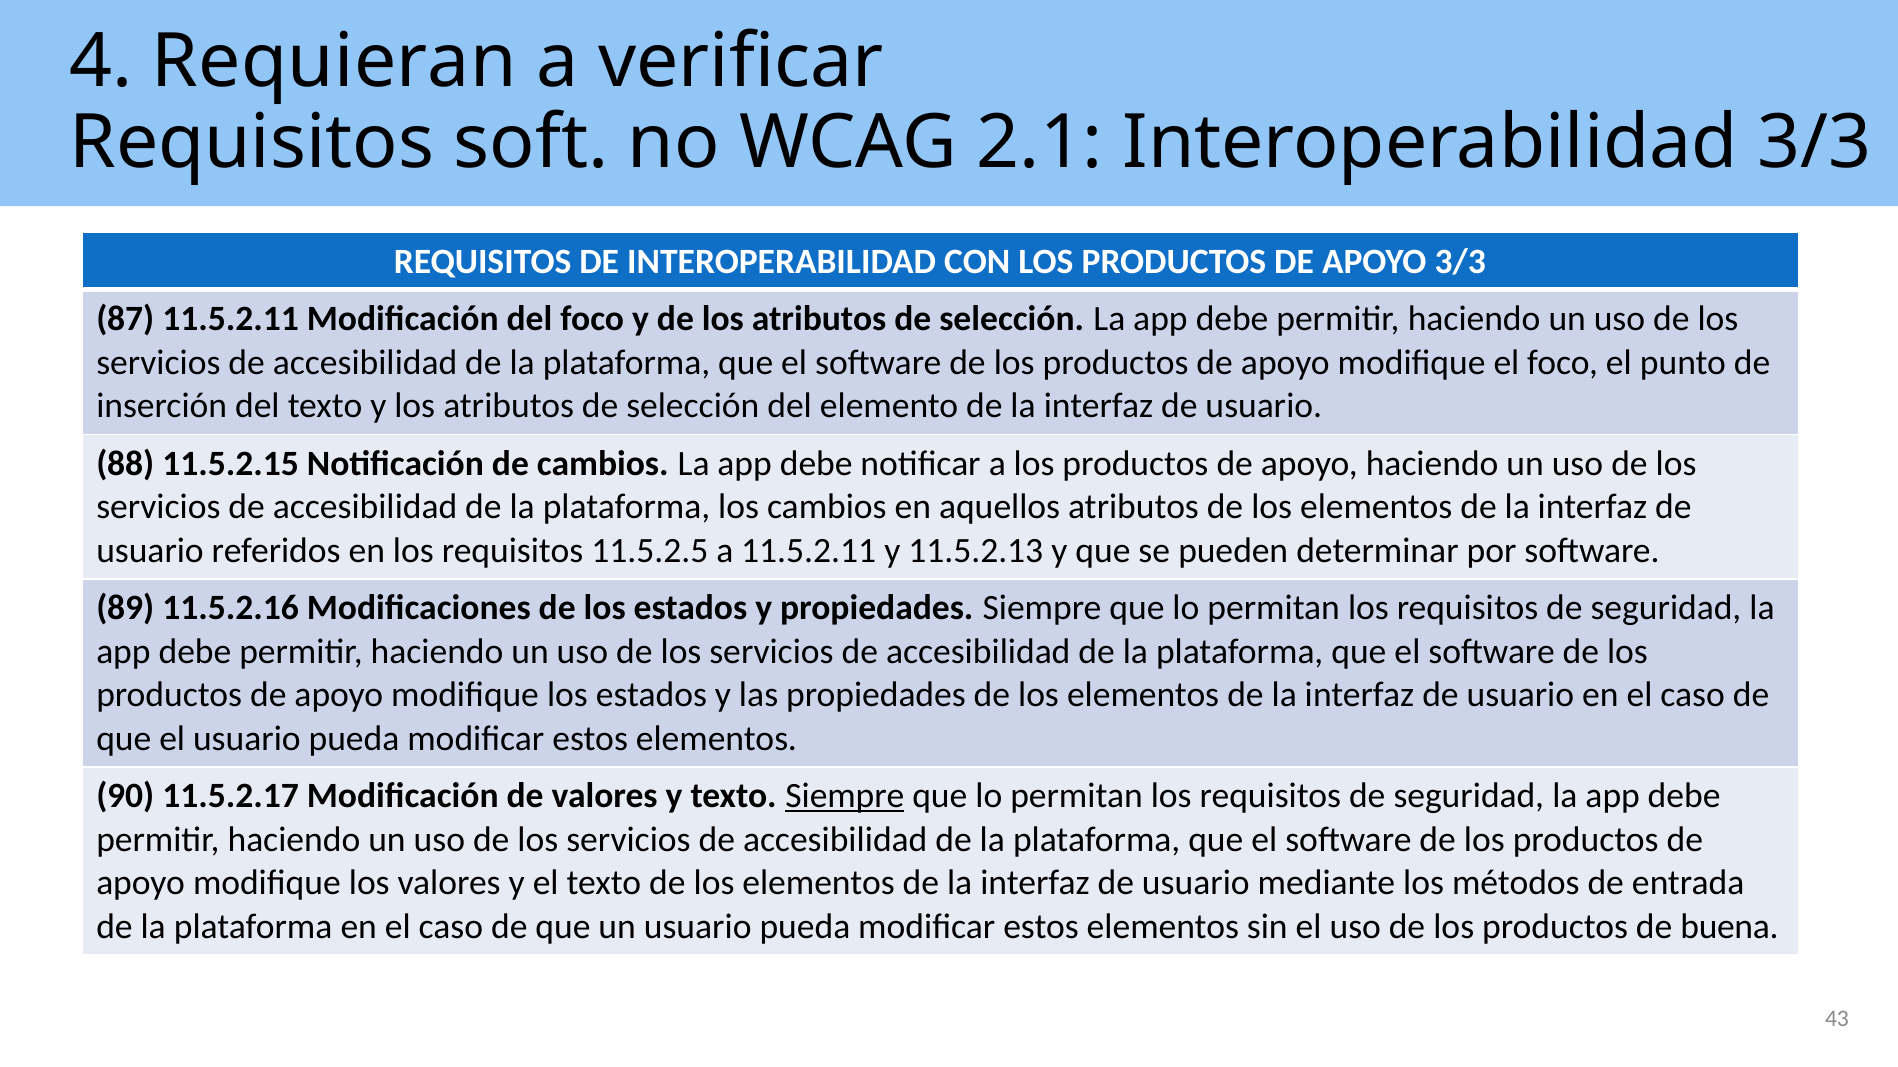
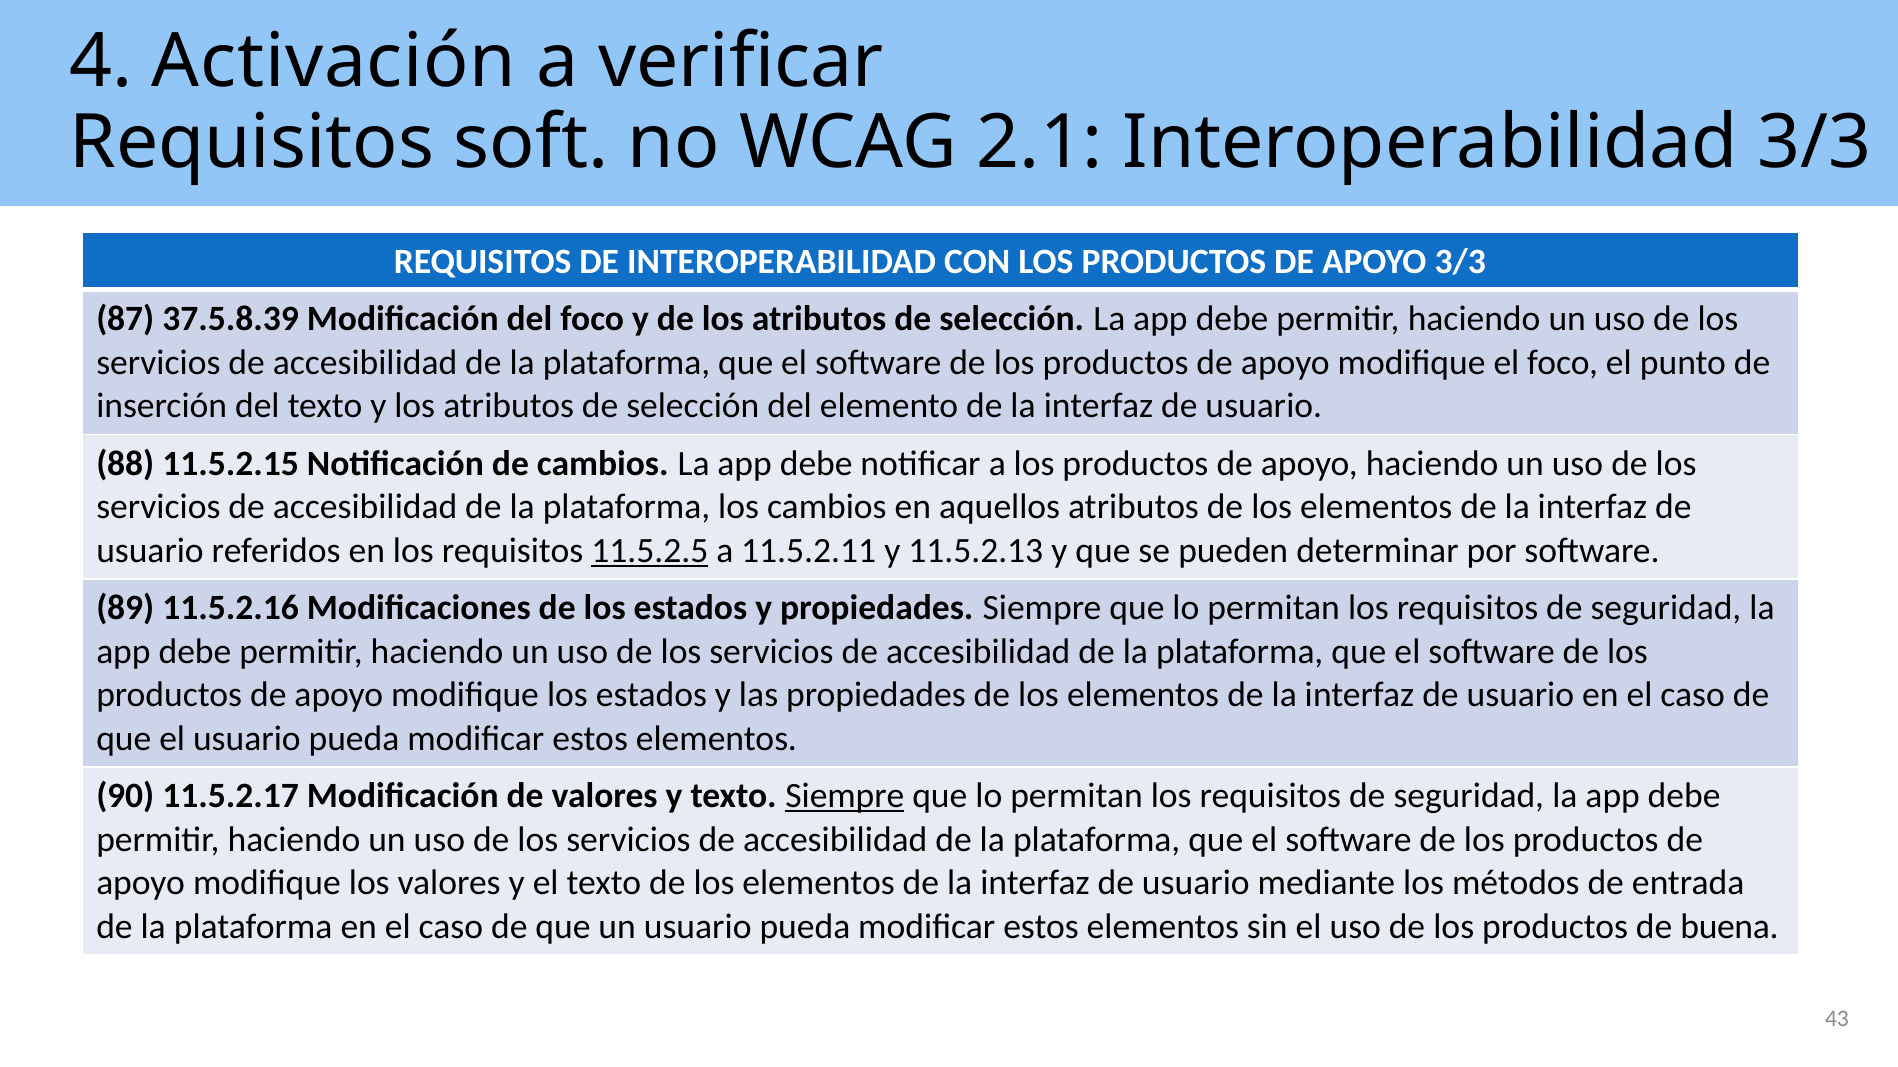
Requieran: Requieran -> Activación (334, 62)
87 11.5.2.11: 11.5.2.11 -> 37.5.8.39 (231, 319)
11.5.2.5 underline: none -> present (650, 551)
